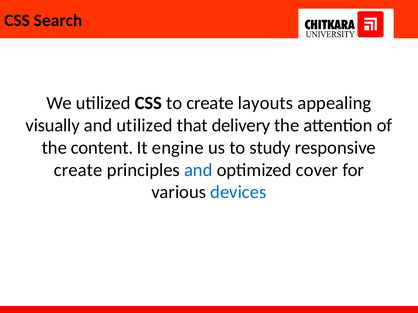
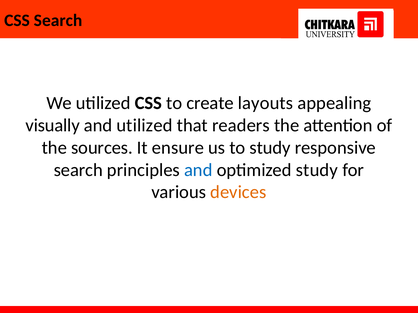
delivery: delivery -> readers (241, 126)
content: content -> sources (102, 148)
engine: engine -> ensure (178, 148)
create: create -> search (78, 170)
optimized cover: cover -> study (317, 170)
devices colour: blue -> orange (238, 192)
